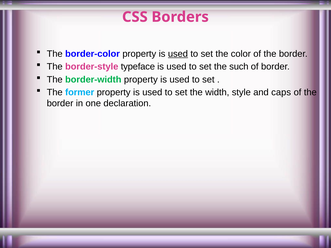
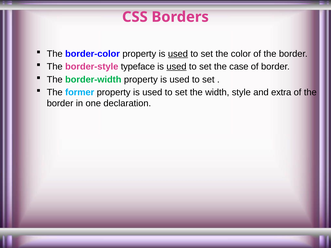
used underline: none -> present (176, 67)
such: such -> case (239, 67)
caps: caps -> extra (281, 92)
